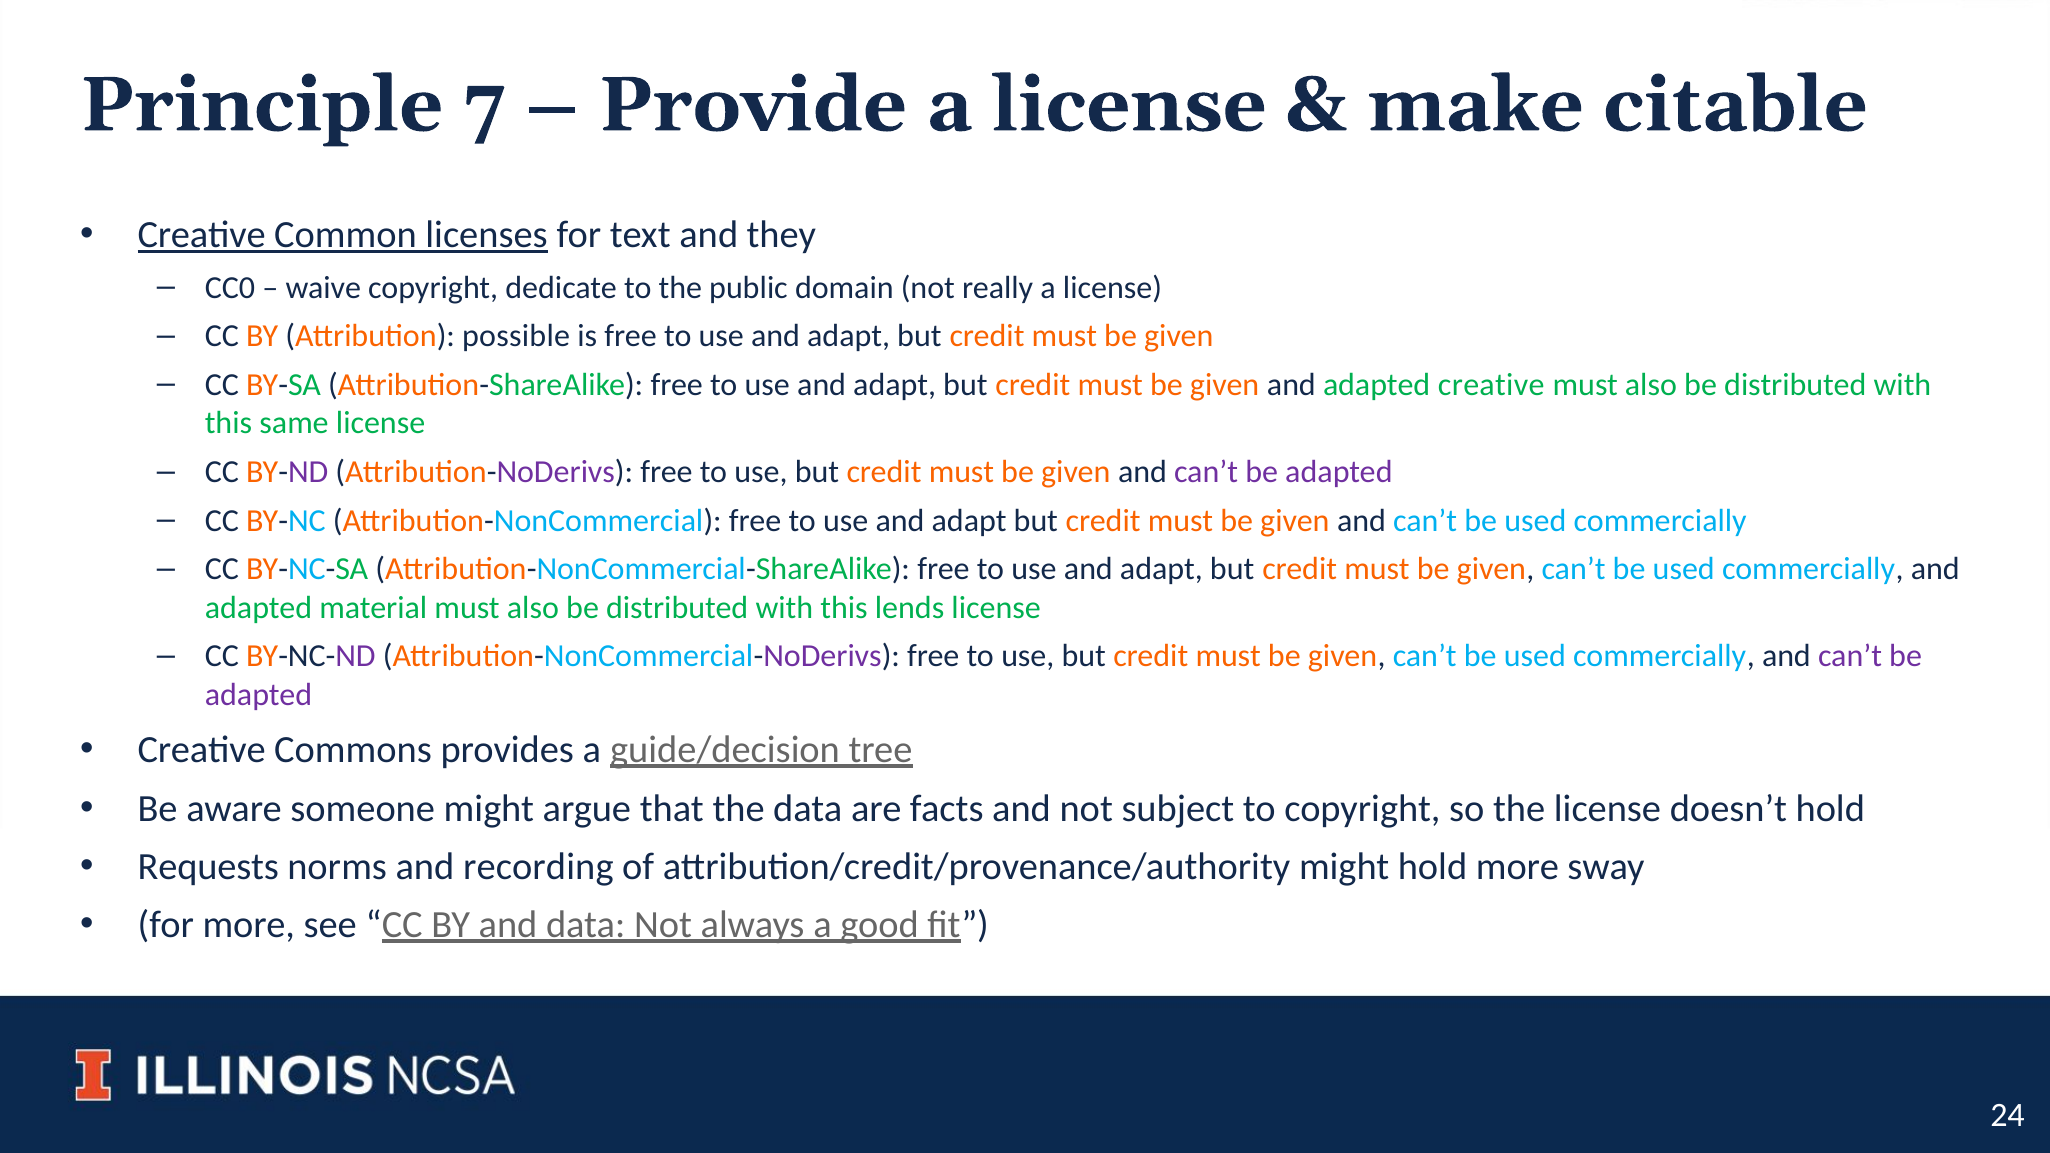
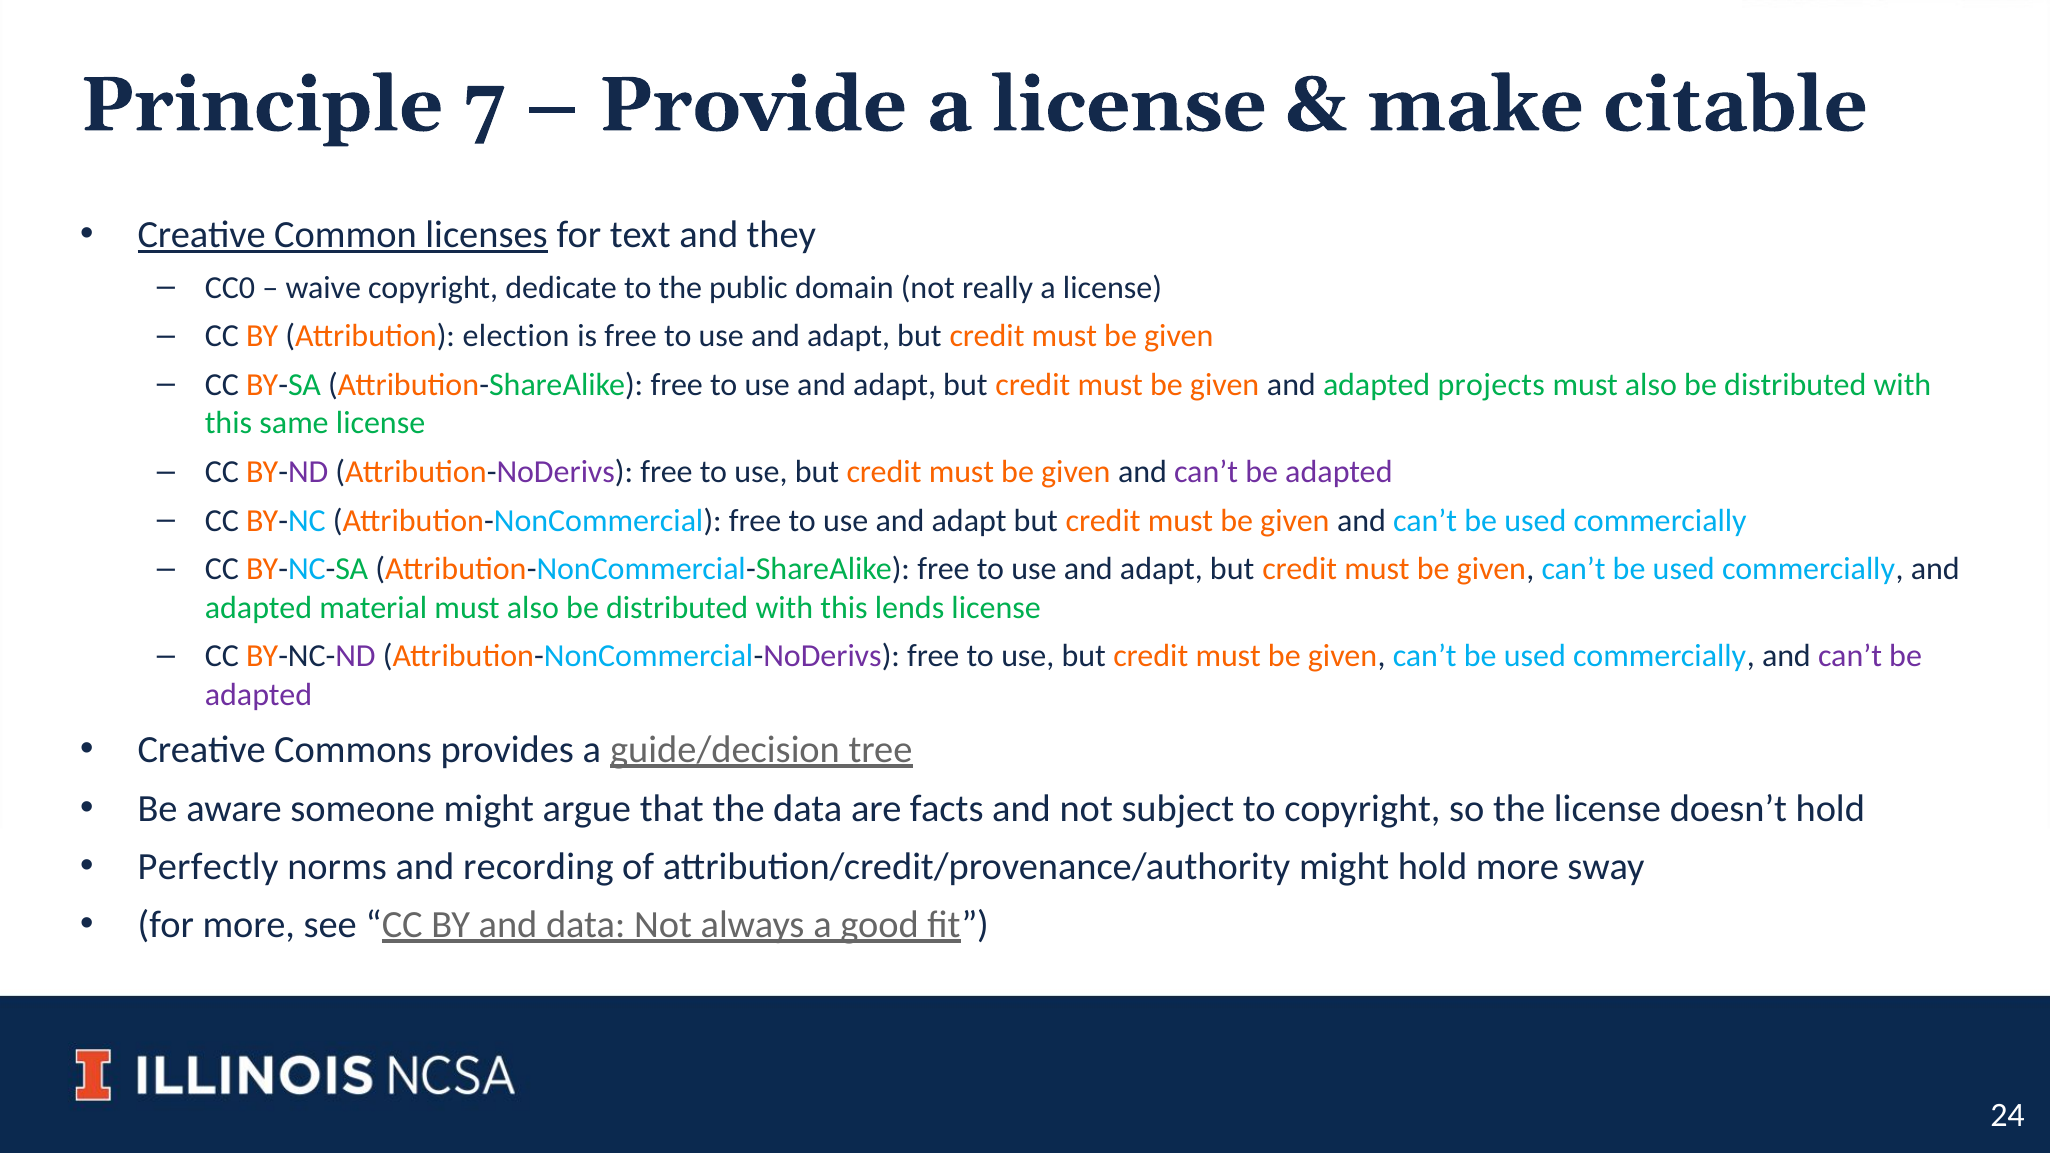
possible: possible -> election (516, 336)
adapted creative: creative -> projects (1491, 385)
Requests: Requests -> Perfectly (208, 867)
